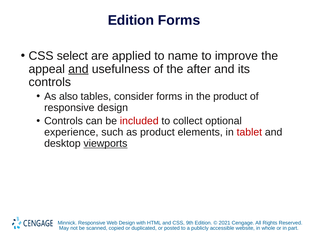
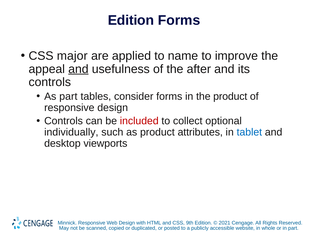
select: select -> major (72, 56)
As also: also -> part (68, 96)
experience: experience -> individually (71, 132)
elements: elements -> attributes (200, 132)
tablet colour: red -> blue (249, 132)
viewports underline: present -> none (105, 144)
